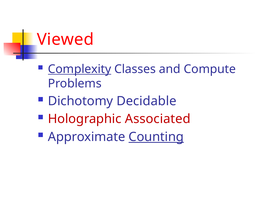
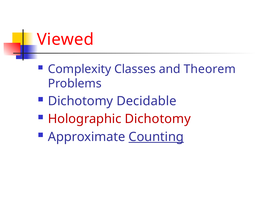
Complexity underline: present -> none (80, 69)
Compute: Compute -> Theorem (210, 69)
Holographic Associated: Associated -> Dichotomy (158, 119)
